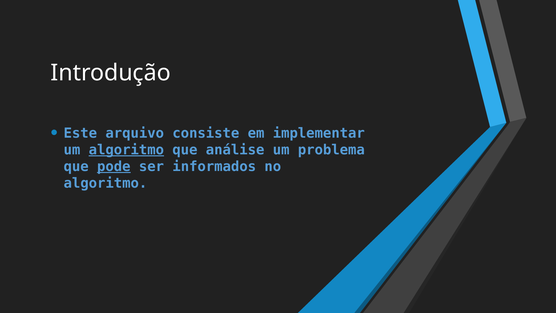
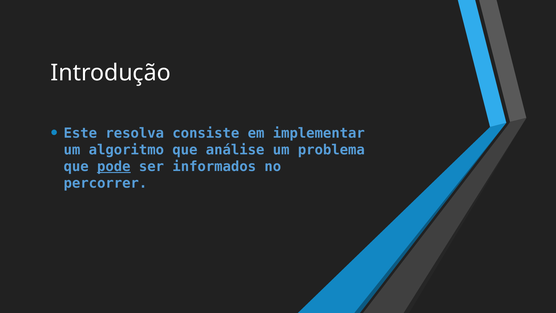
arquivo: arquivo -> resolva (135, 133)
algoritmo underline: present -> none (126, 150)
algoritmo: algoritmo -> percorrer (105, 183)
